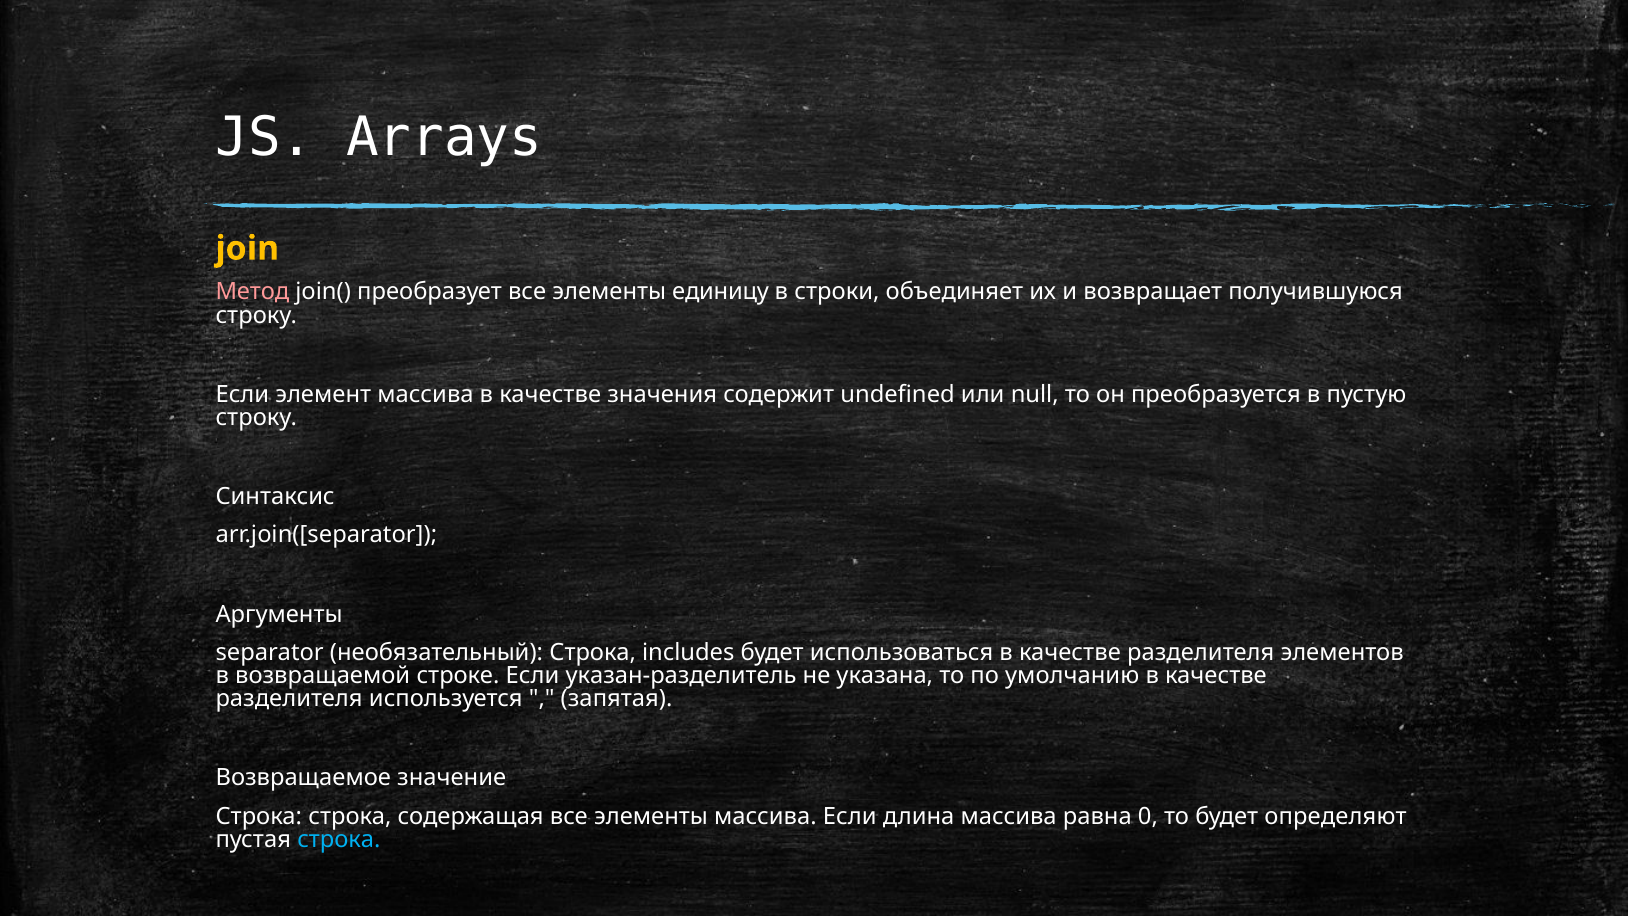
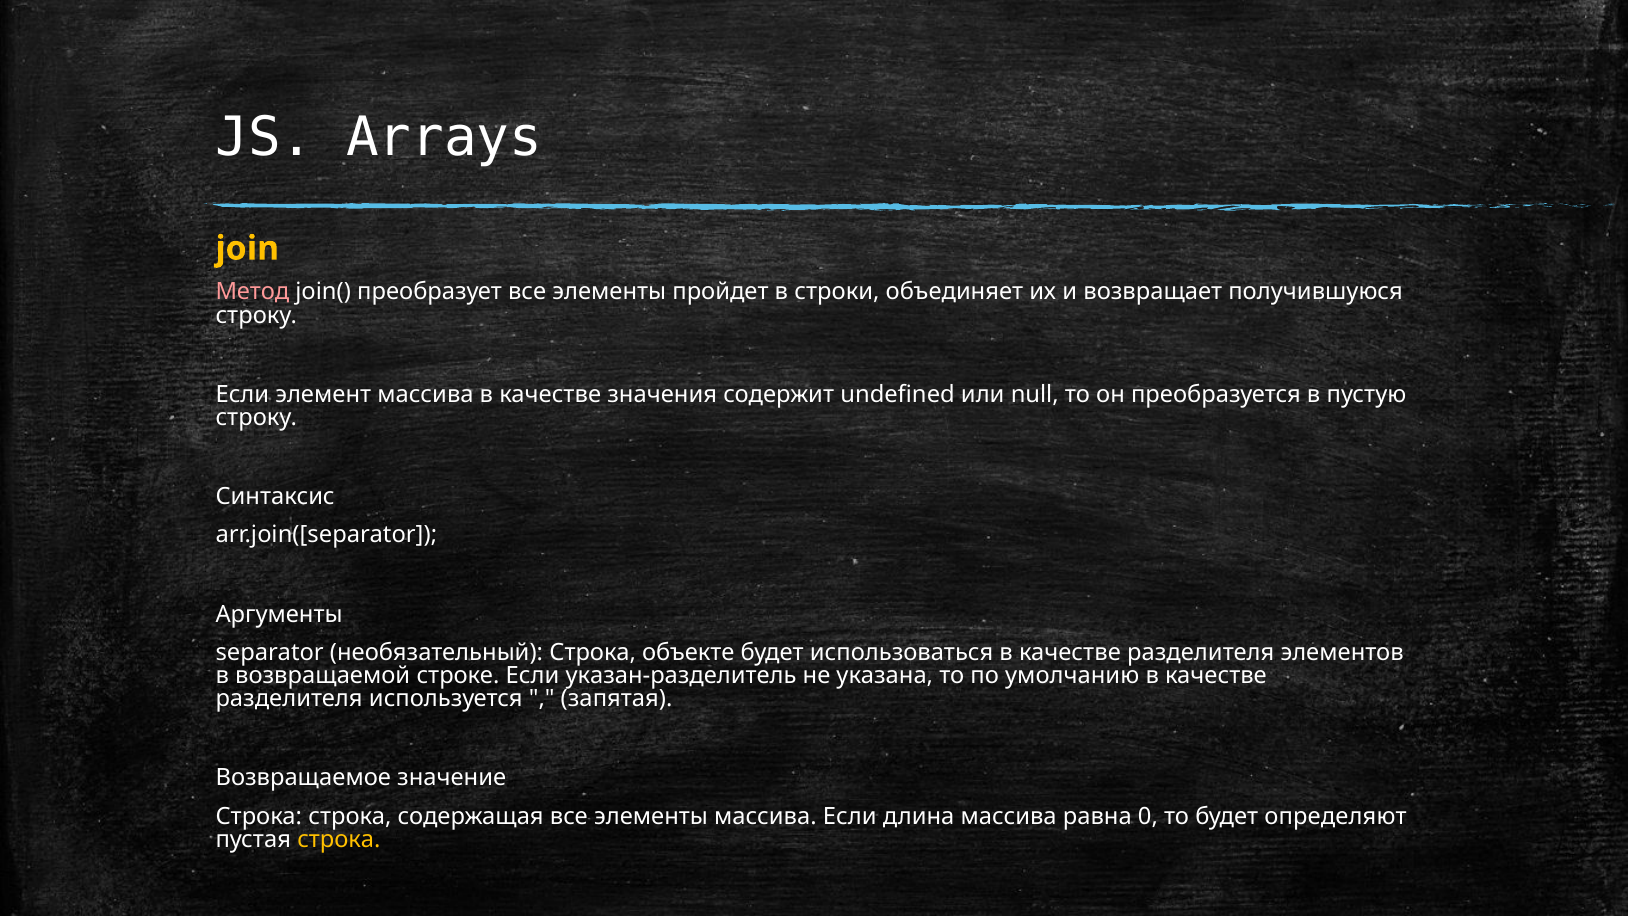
единицу: единицу -> пройдет (720, 292)
includes: includes -> объекте (688, 652)
строка colour: light blue -> yellow (339, 839)
